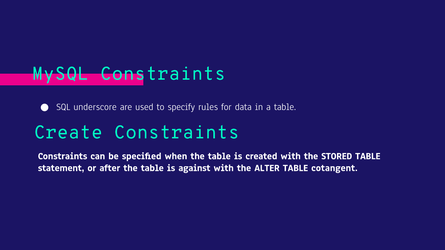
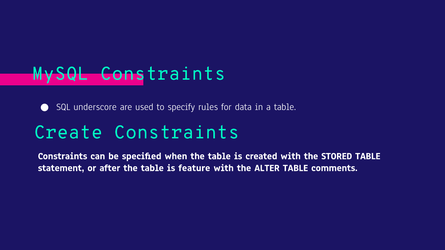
against: against -> feature (194, 168)
cotangent: cotangent -> comments (334, 168)
